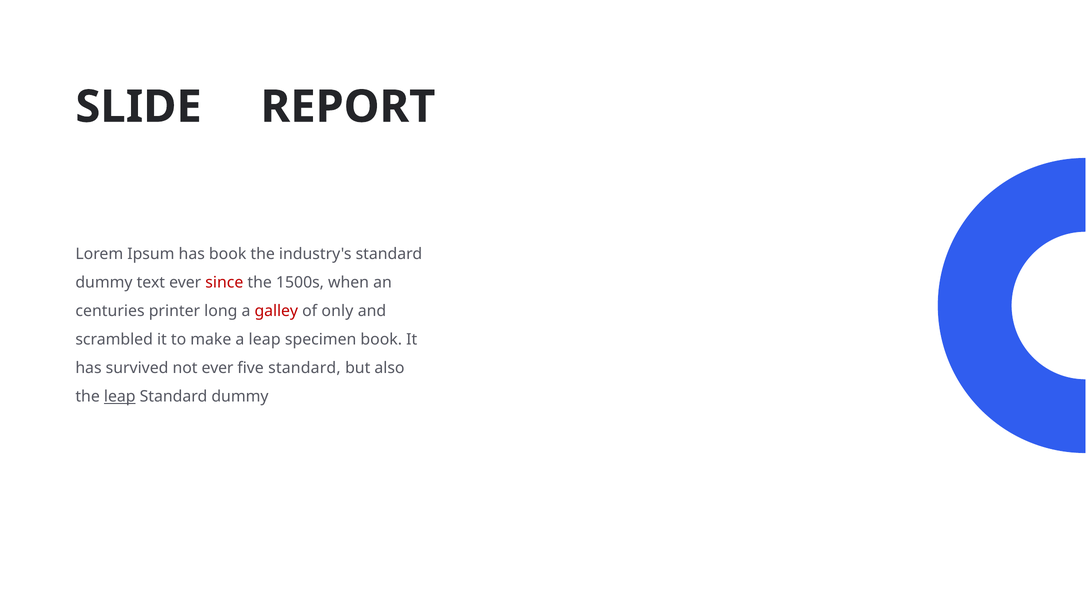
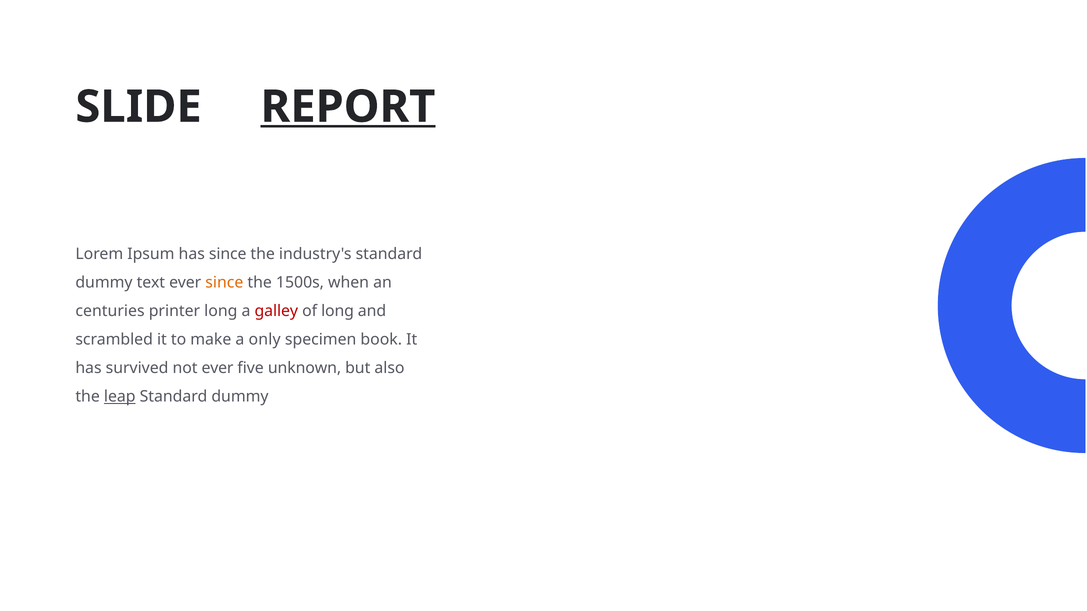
REPORT underline: none -> present (348, 107)
has book: book -> since (228, 254)
since colour: red -> orange (224, 283)
of only: only -> long (338, 311)
a leap: leap -> only (265, 340)
five standard: standard -> unknown (305, 368)
